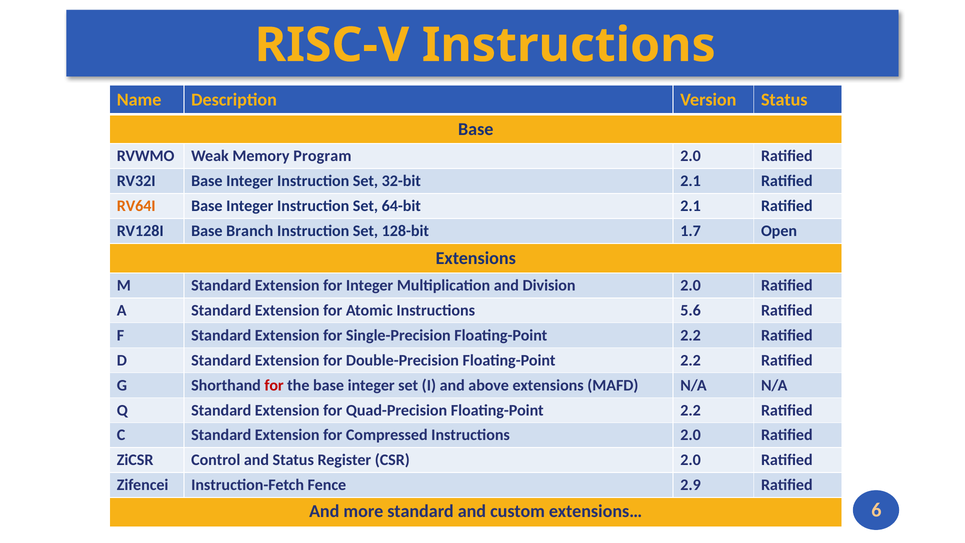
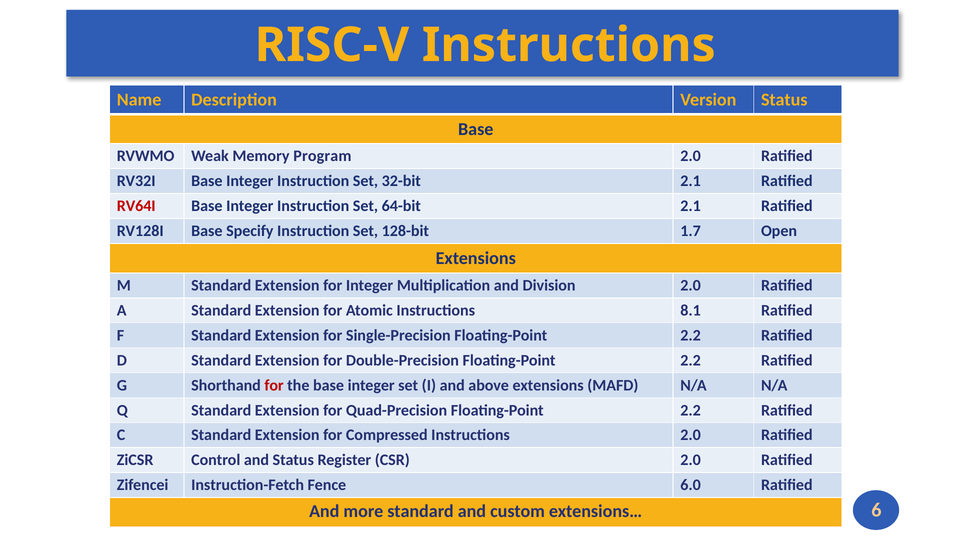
RV64I colour: orange -> red (136, 206)
Branch: Branch -> Specify (250, 231)
5.6: 5.6 -> 8.1 (691, 310)
2.9: 2.9 -> 6.0 (691, 485)
